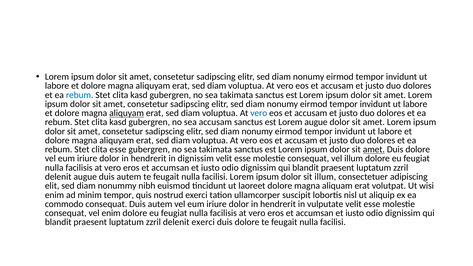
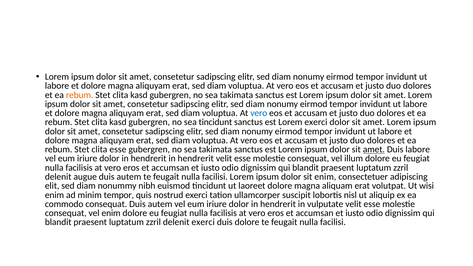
rebum colour: blue -> orange (80, 95)
aliquyam underline: present -> none (127, 113)
sea accusam: accusam -> tincidunt (215, 122)
Lorem augue: augue -> exerci (316, 122)
dolore: dolore -> labore (418, 150)
hendrerit in dignissim: dignissim -> hendrerit (196, 159)
sit illum: illum -> enim (325, 177)
